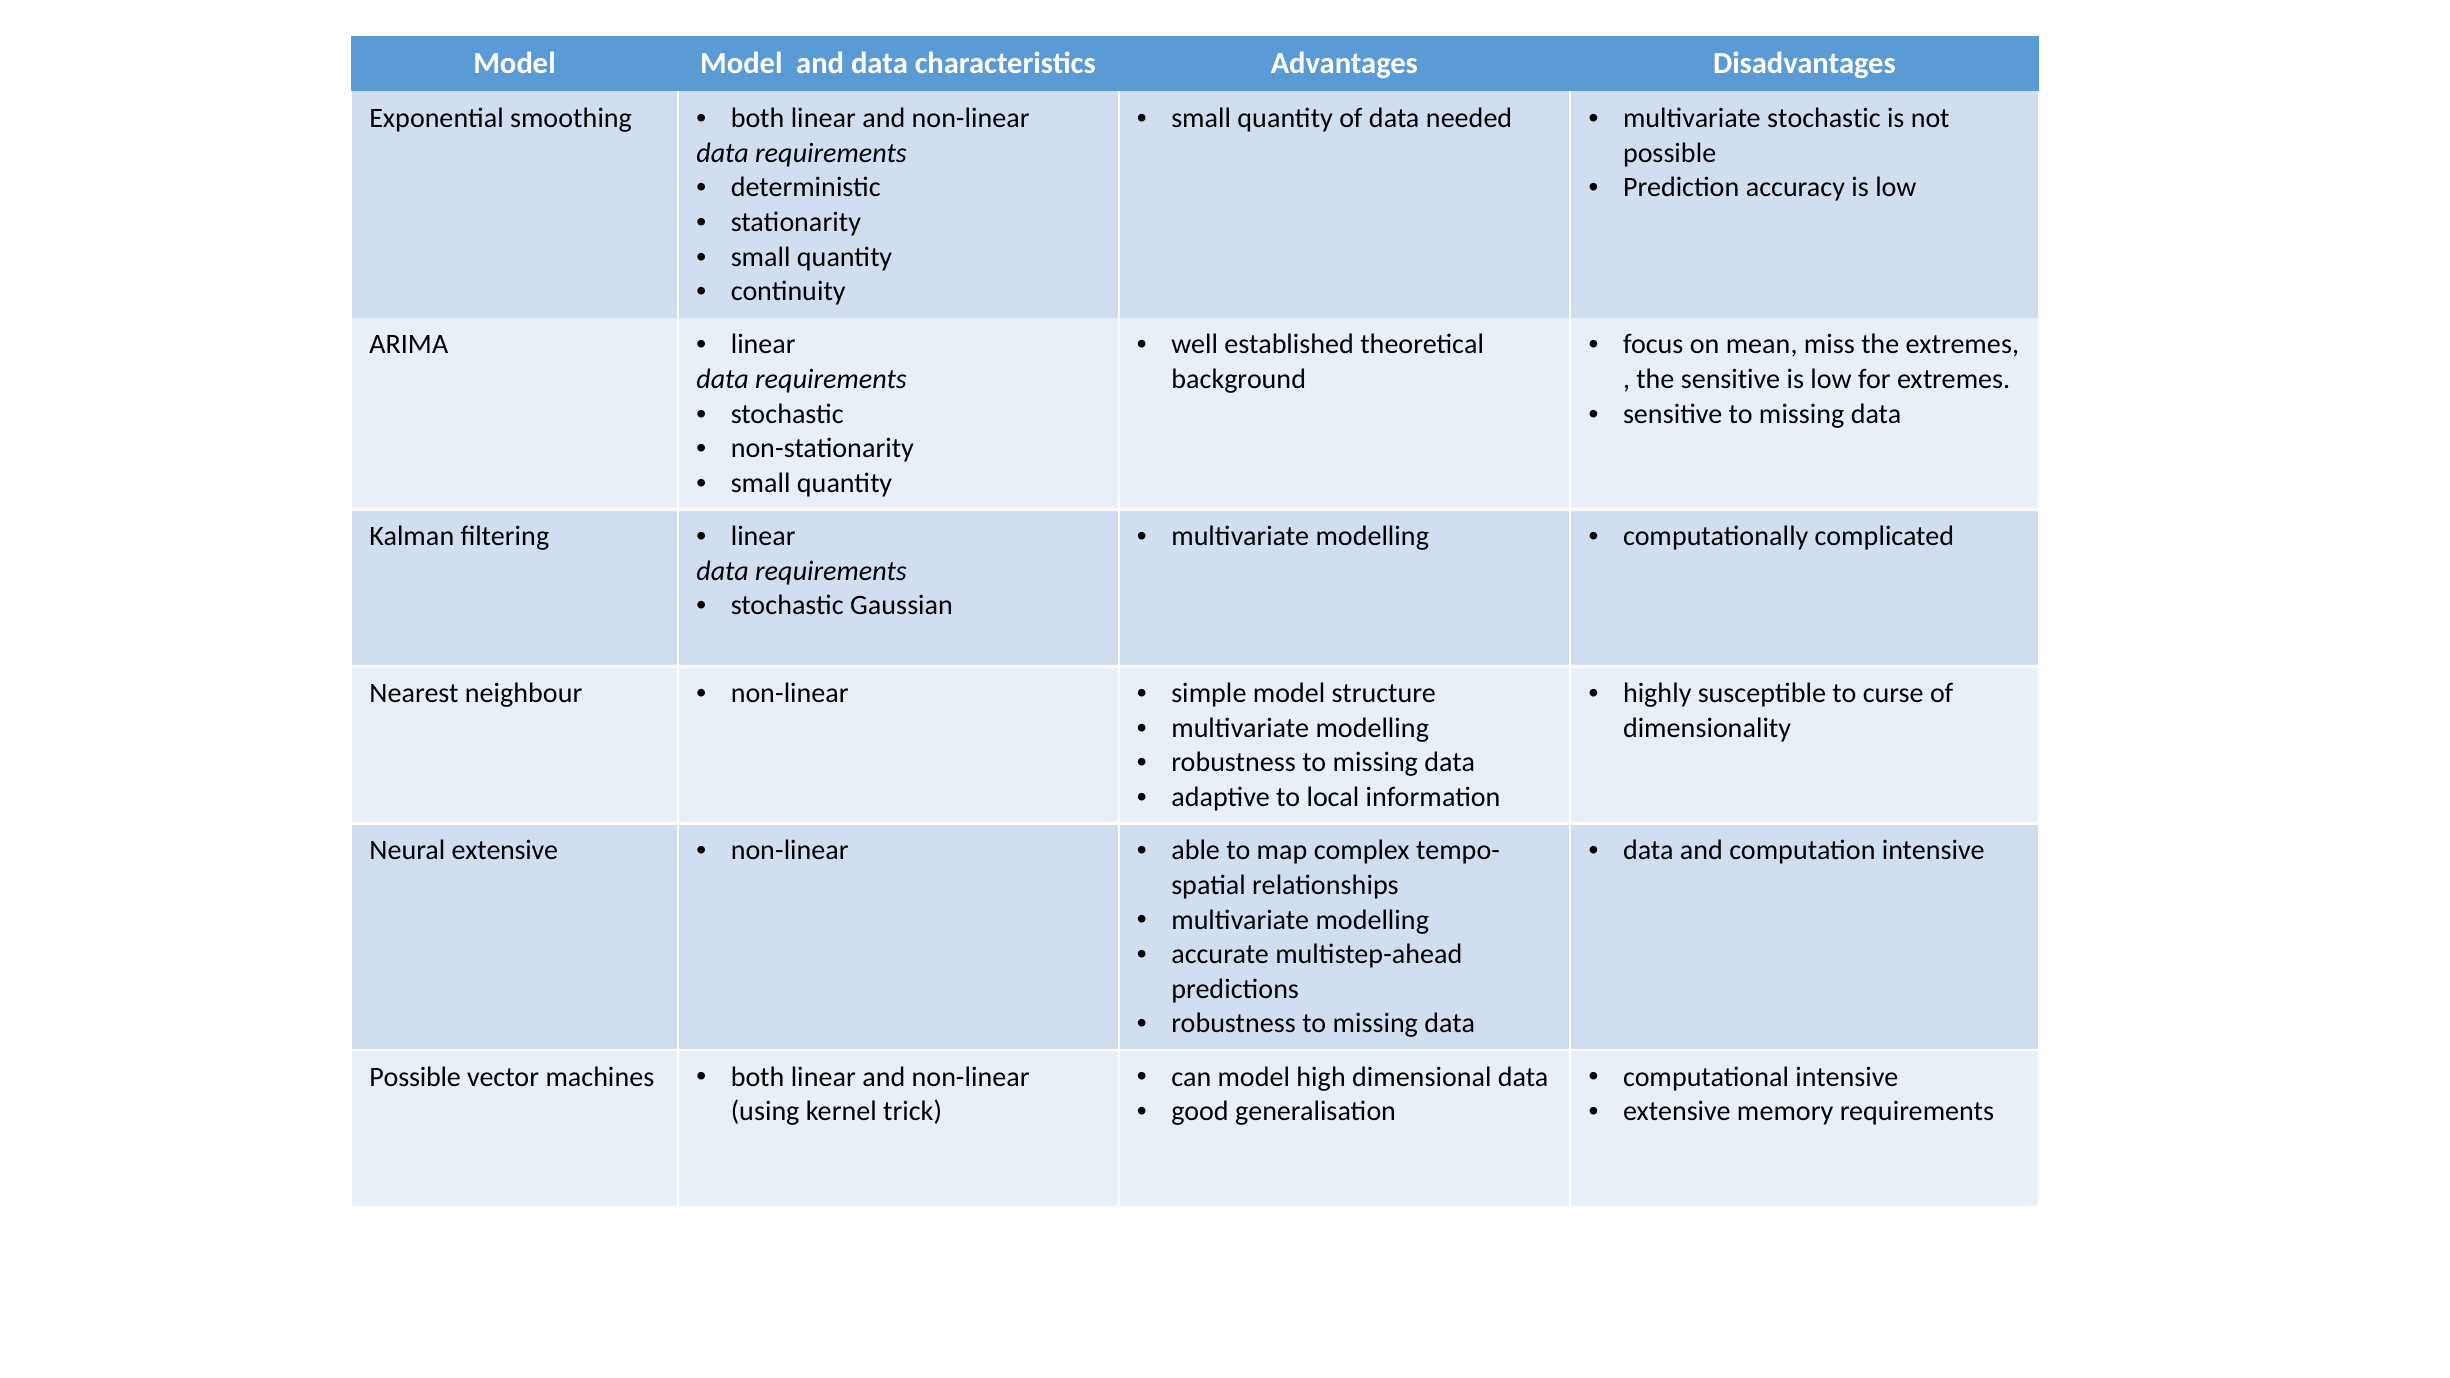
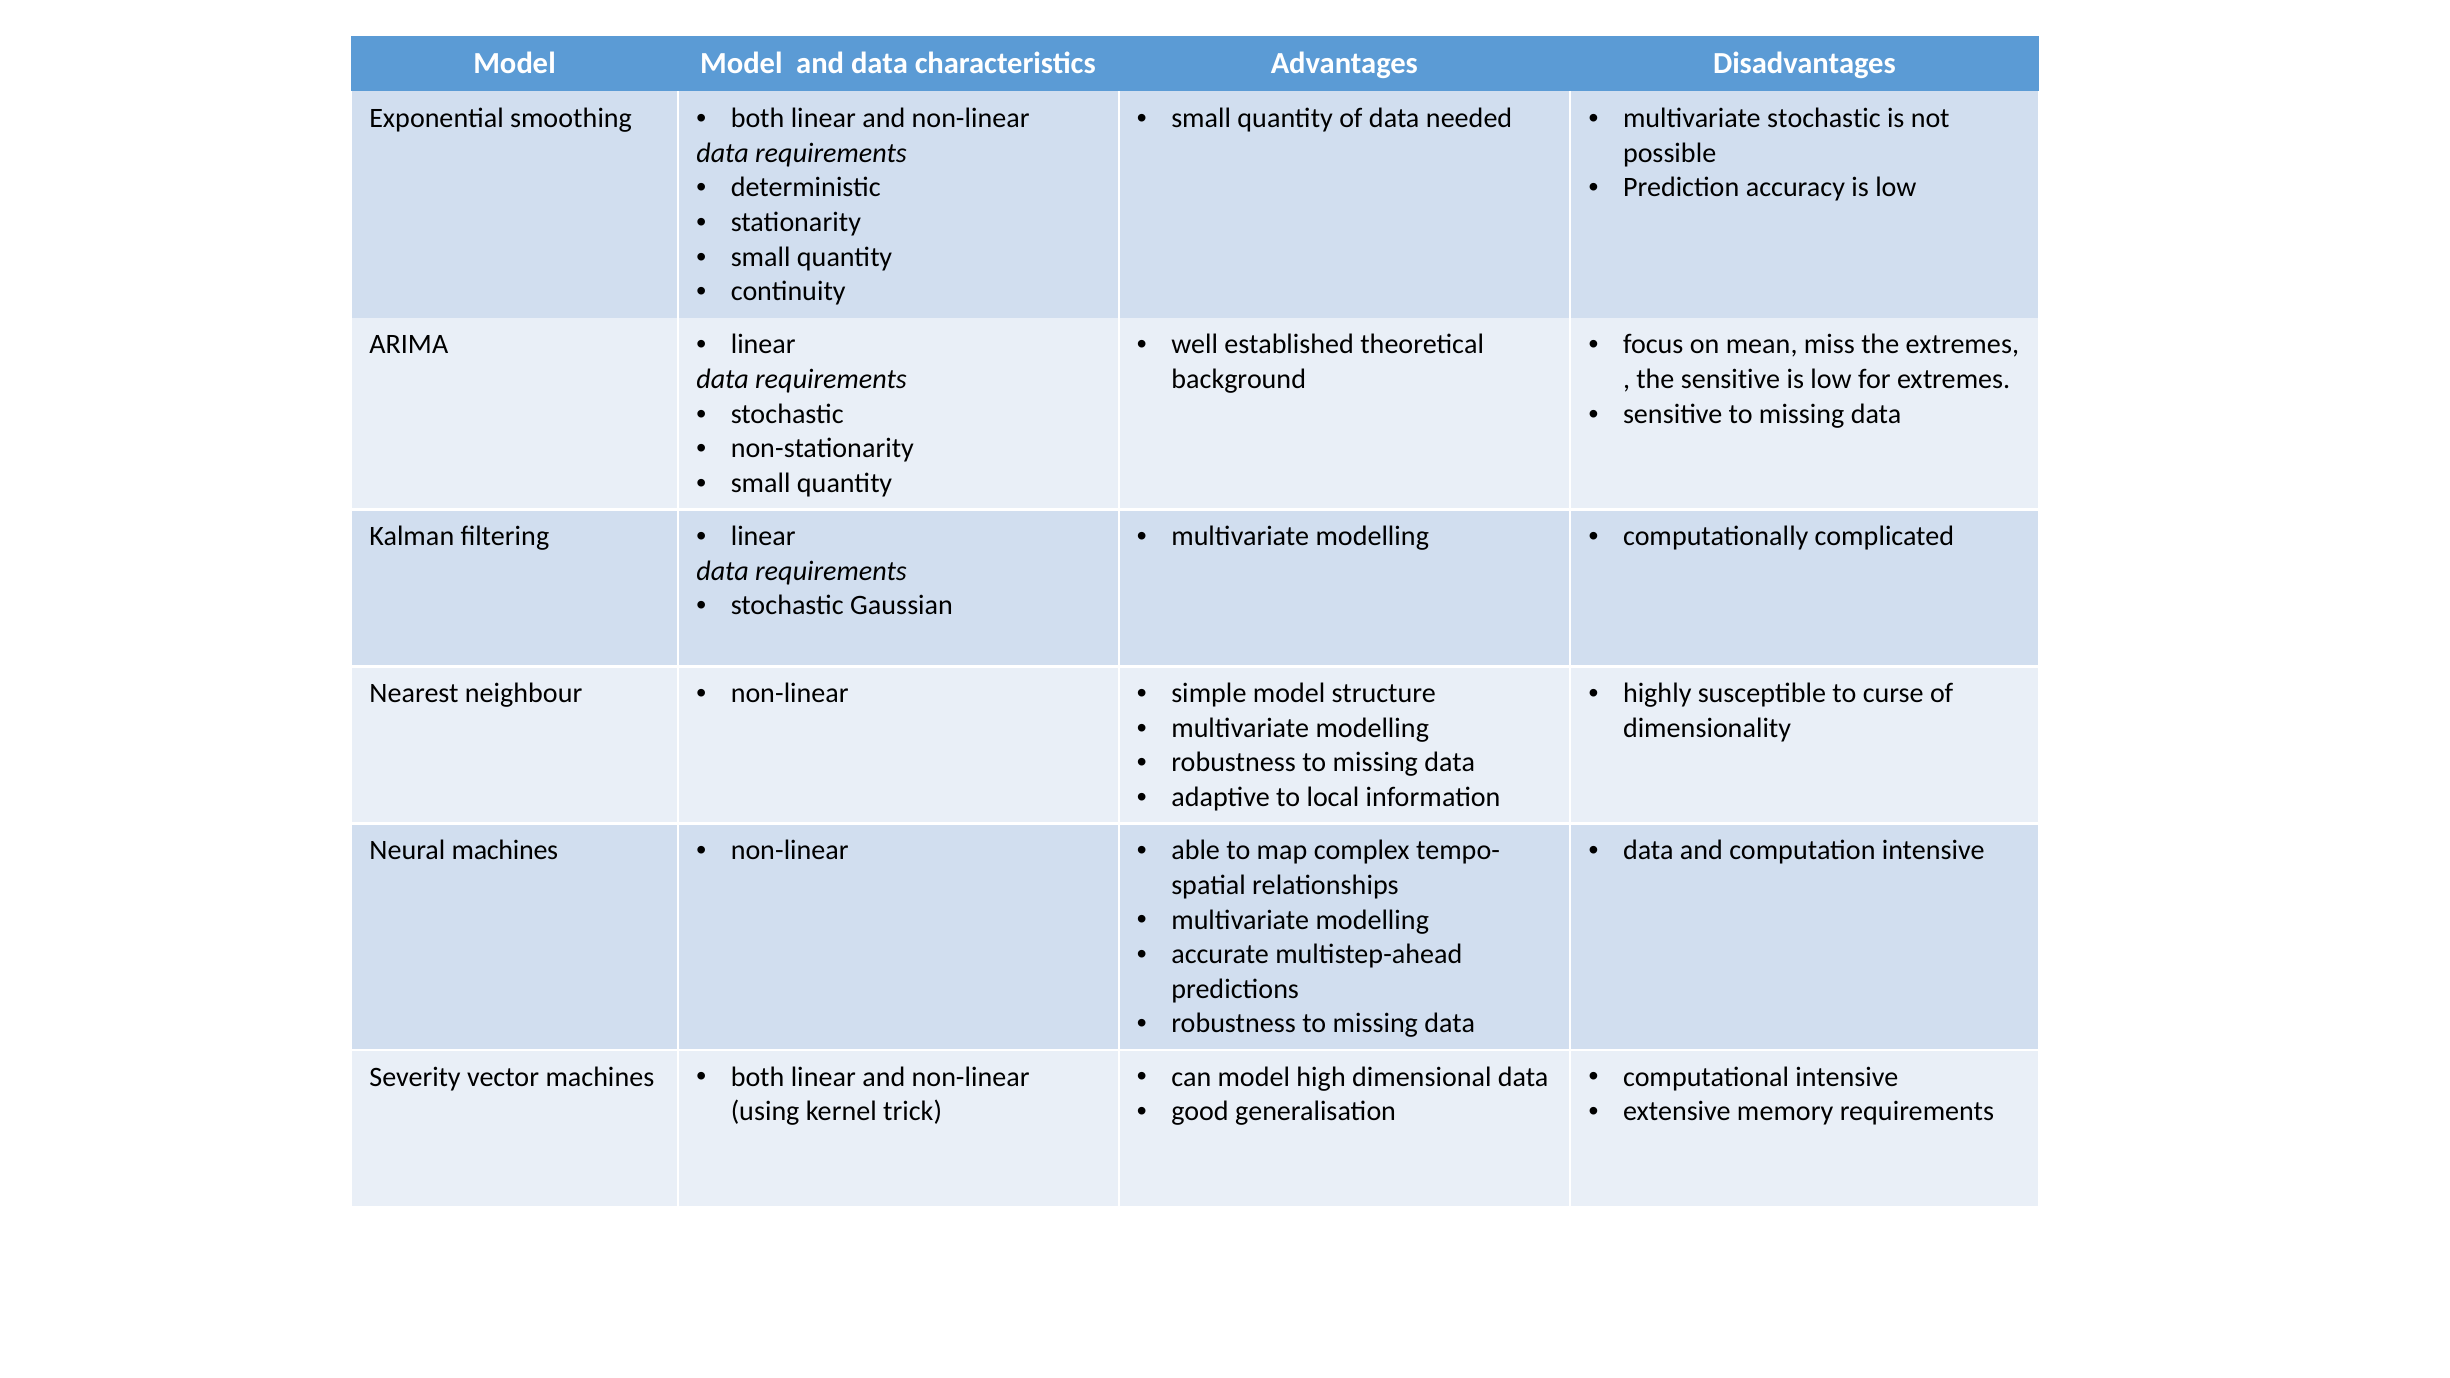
Neural extensive: extensive -> machines (505, 851)
Possible: Possible -> Severity (415, 1077)
